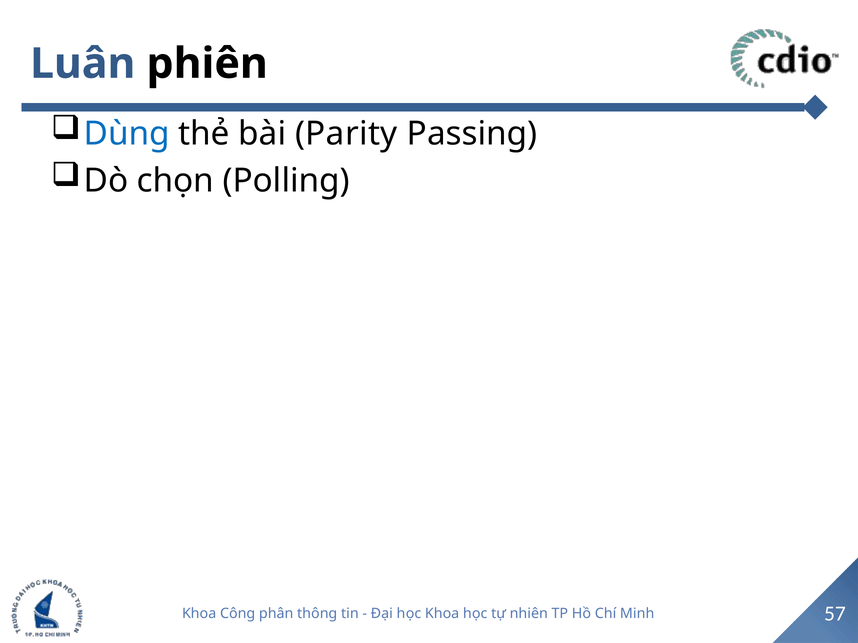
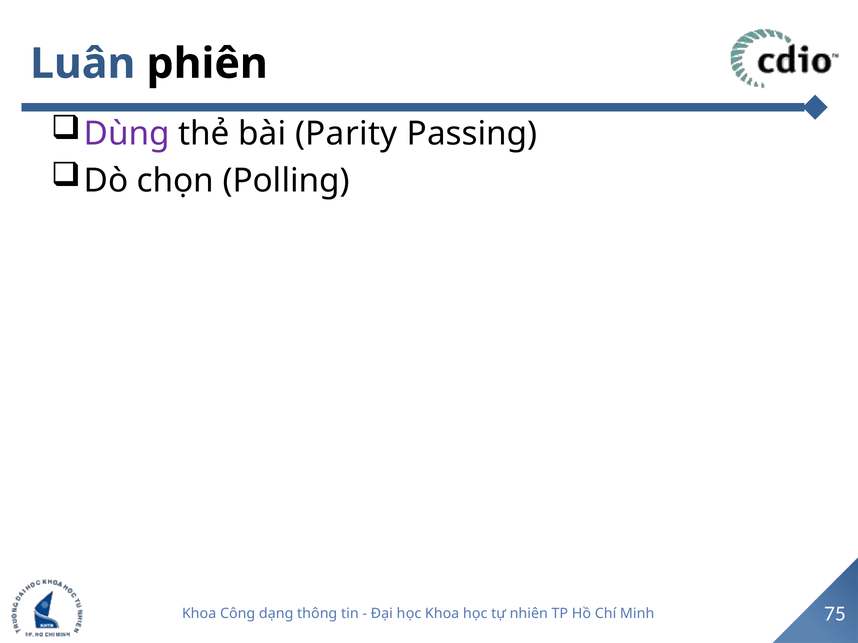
Dùng colour: blue -> purple (127, 134)
phân: phân -> dạng (276, 614)
57: 57 -> 75 (835, 614)
